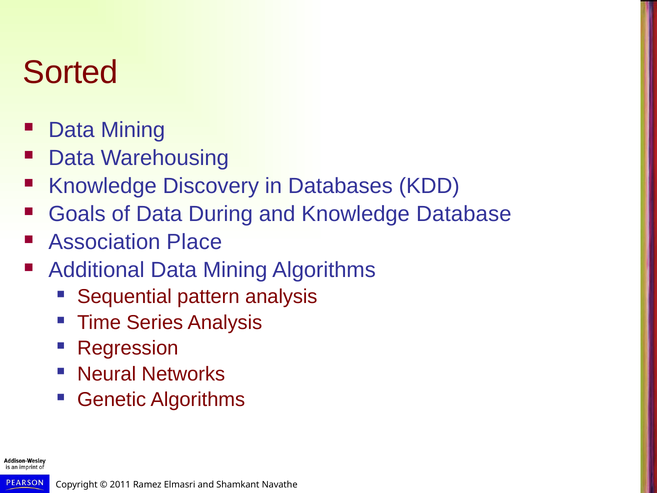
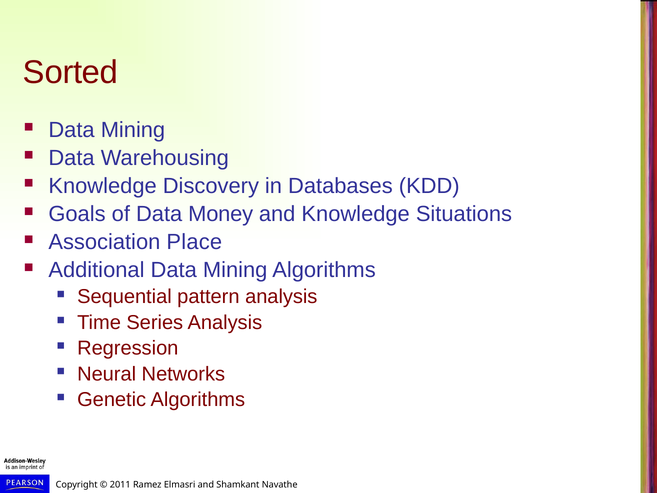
During: During -> Money (221, 214)
Database: Database -> Situations (464, 214)
